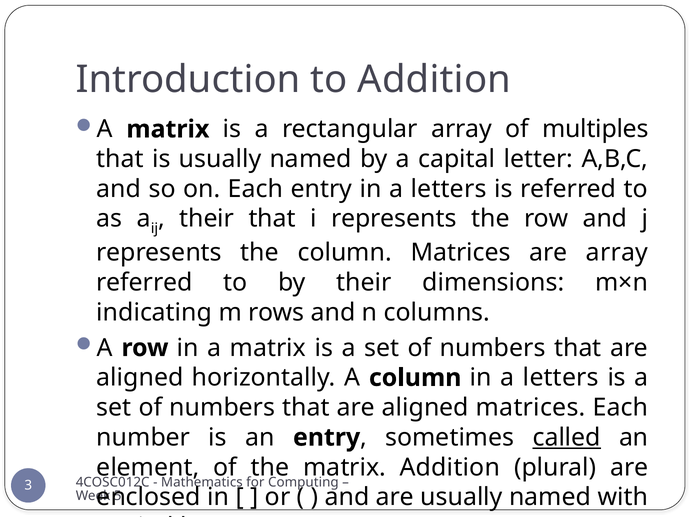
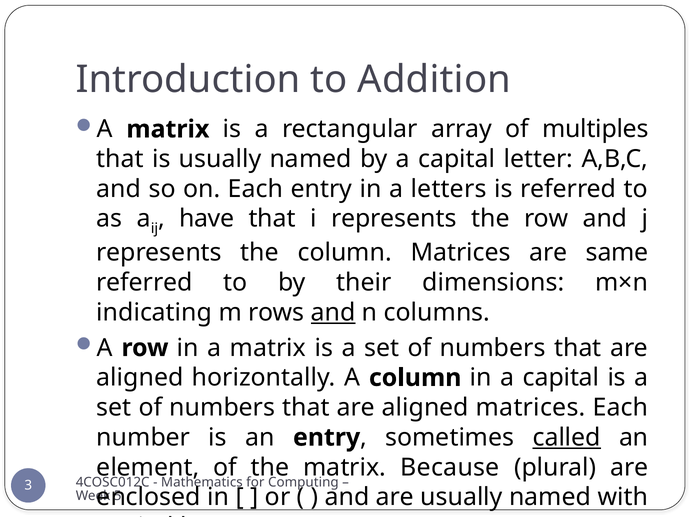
their: their -> have (207, 219)
are array: array -> same (617, 253)
and underline: none -> present (333, 313)
column in a letters: letters -> capital (561, 378)
Addition: Addition -> Because (450, 468)
